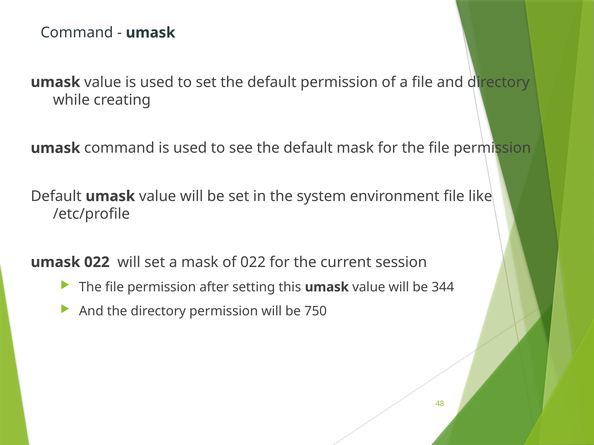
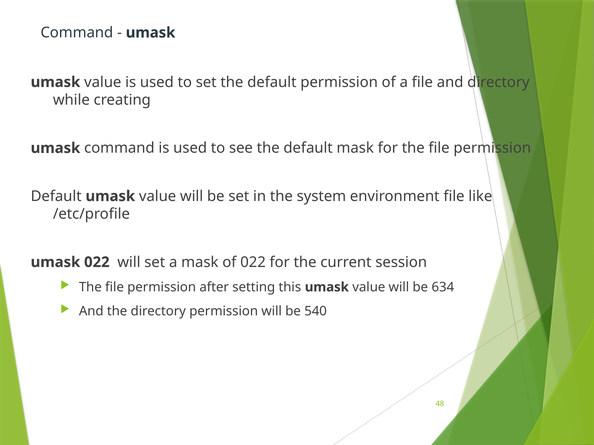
344: 344 -> 634 (443, 287)
750: 750 -> 540 (316, 311)
